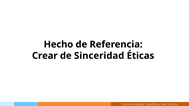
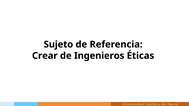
Hecho: Hecho -> Sujeto (58, 45)
Sinceridad: Sinceridad -> Ingenieros (99, 56)
